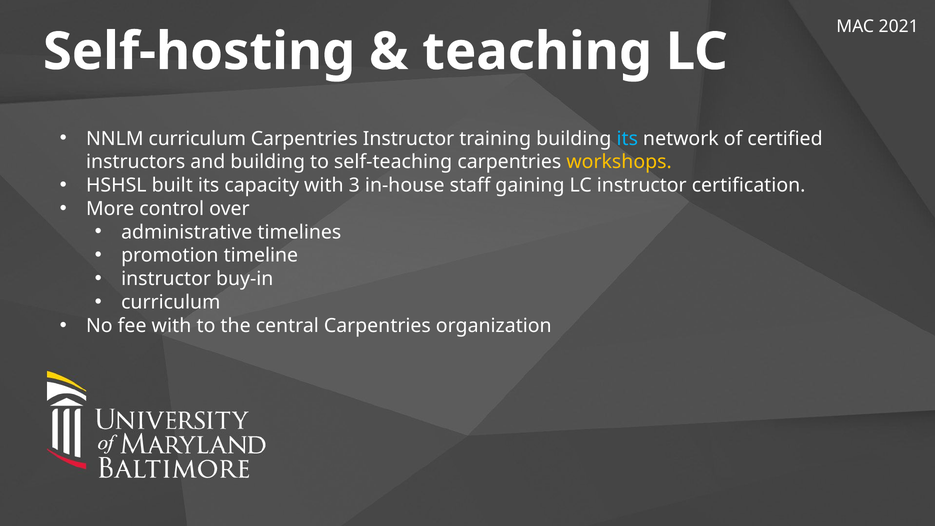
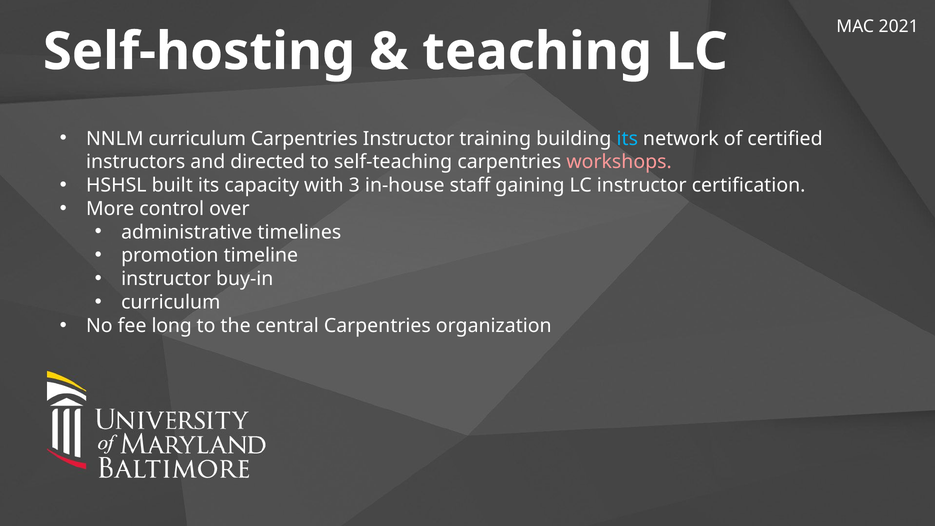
and building: building -> directed (268, 162)
workshops colour: yellow -> pink (619, 162)
fee with: with -> long (172, 326)
